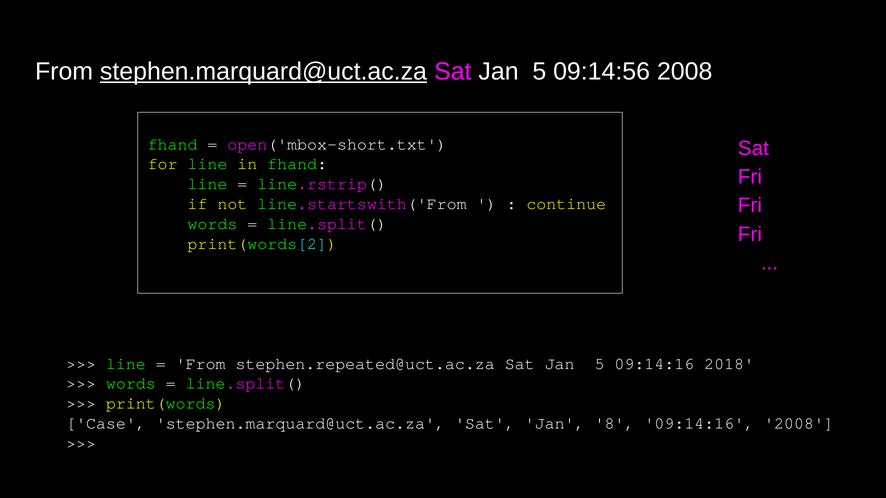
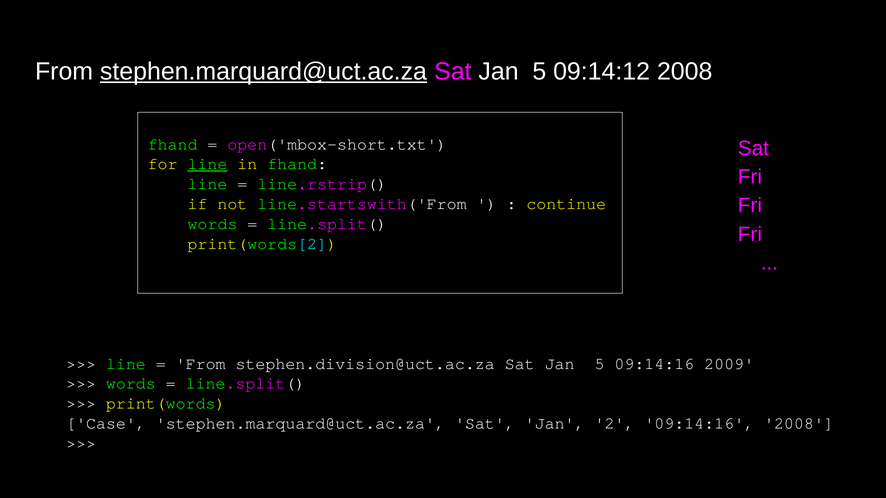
09:14:56: 09:14:56 -> 09:14:12 (602, 72)
line underline: none -> present (207, 164)
stephen.repeated@uct.ac.za: stephen.repeated@uct.ac.za -> stephen.division@uct.ac.za (365, 364)
2018: 2018 -> 2009 (729, 364)
8: 8 -> 2 (614, 424)
